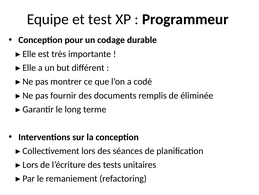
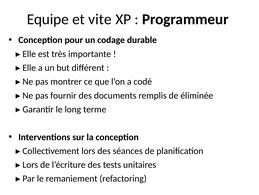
test: test -> vite (100, 19)
